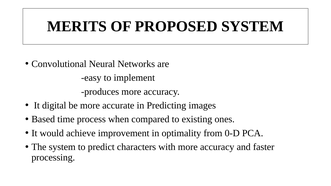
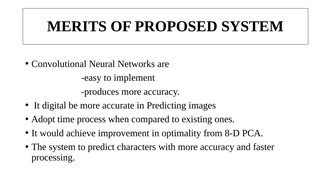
Based: Based -> Adopt (43, 119)
0-D: 0-D -> 8-D (232, 133)
